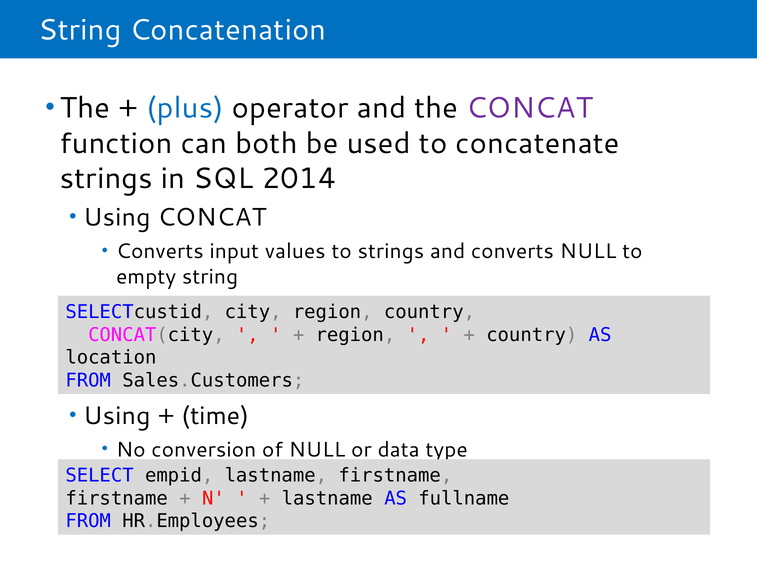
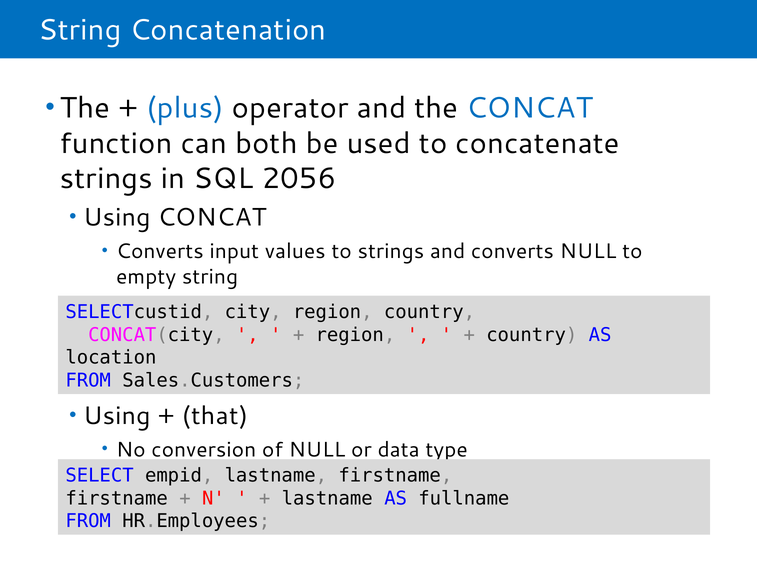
CONCAT colour: purple -> blue (530, 108)
2014: 2014 -> 2056 (299, 179)
time: time -> that (215, 416)
